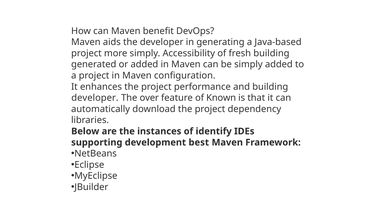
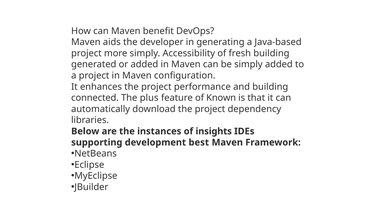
developer: developer -> connected (95, 98)
over: over -> plus (149, 98)
identify: identify -> insights (214, 131)
